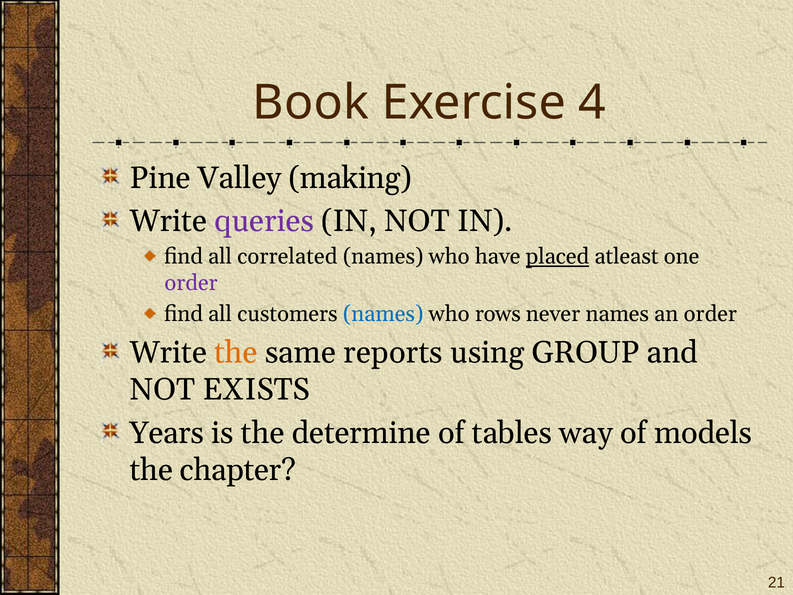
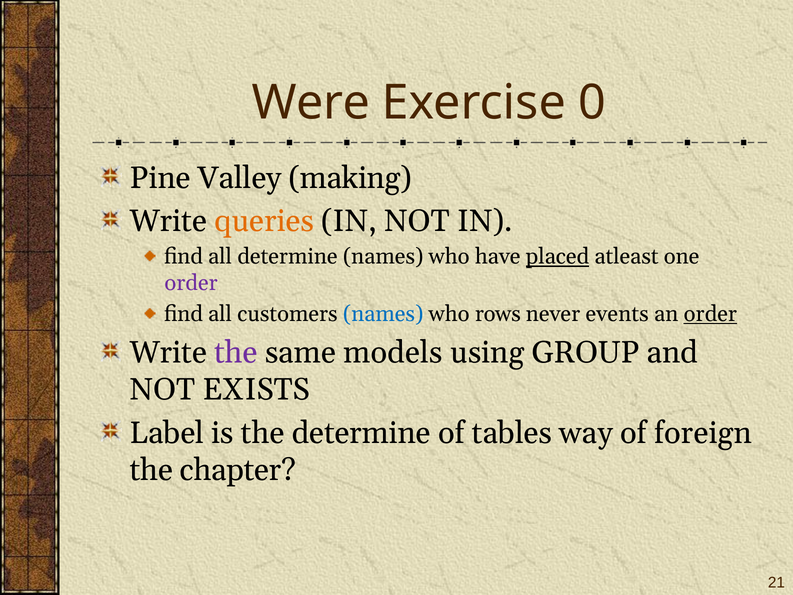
Book: Book -> Were (311, 102)
4: 4 -> 0 (592, 102)
queries colour: purple -> orange (264, 221)
all correlated: correlated -> determine (287, 257)
never names: names -> events (617, 314)
order underline: none -> present (710, 314)
the colour: orange -> purple (236, 352)
reports: reports -> models (393, 352)
Years: Years -> Label (167, 433)
models: models -> foreign (703, 433)
